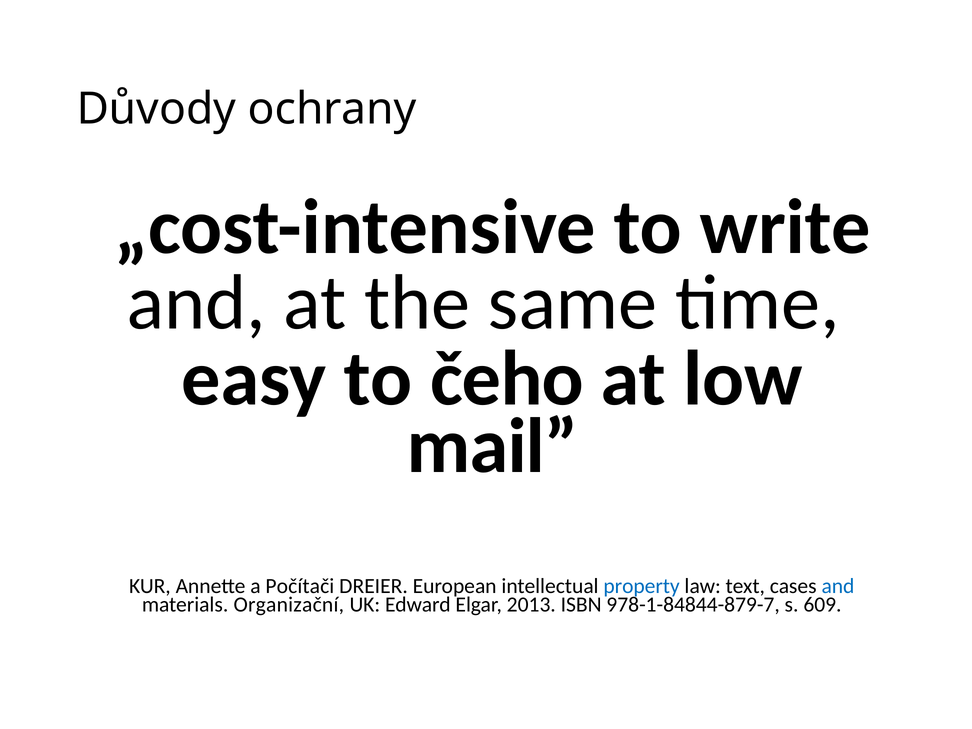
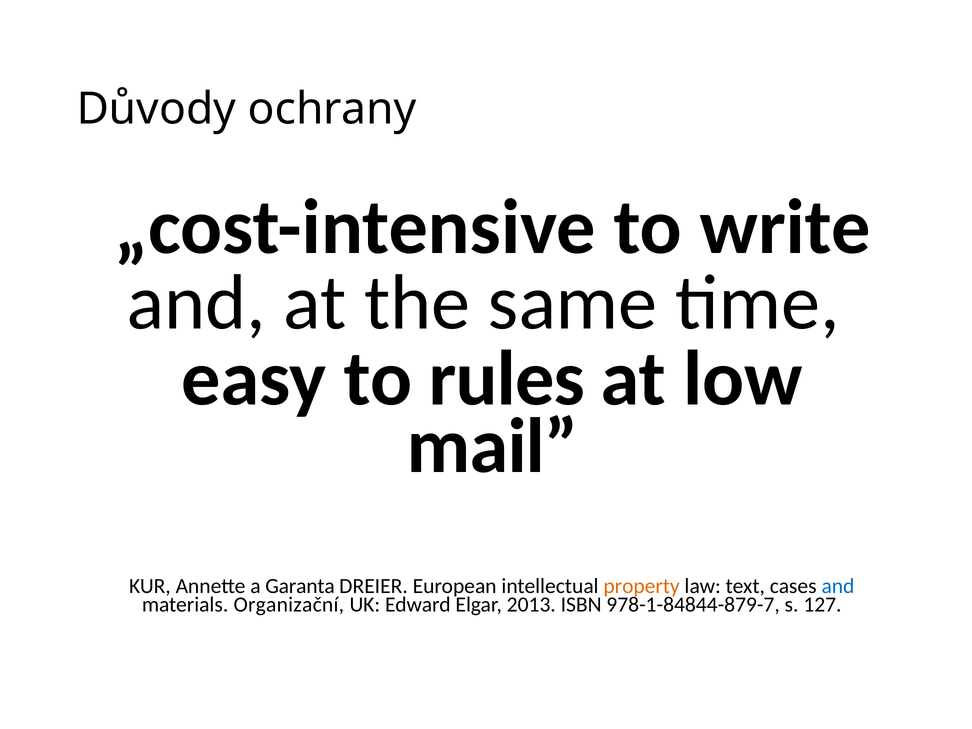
čeho: čeho -> rules (507, 379)
Počítači: Počítači -> Garanta (300, 586)
property colour: blue -> orange (642, 586)
609: 609 -> 127 (822, 605)
